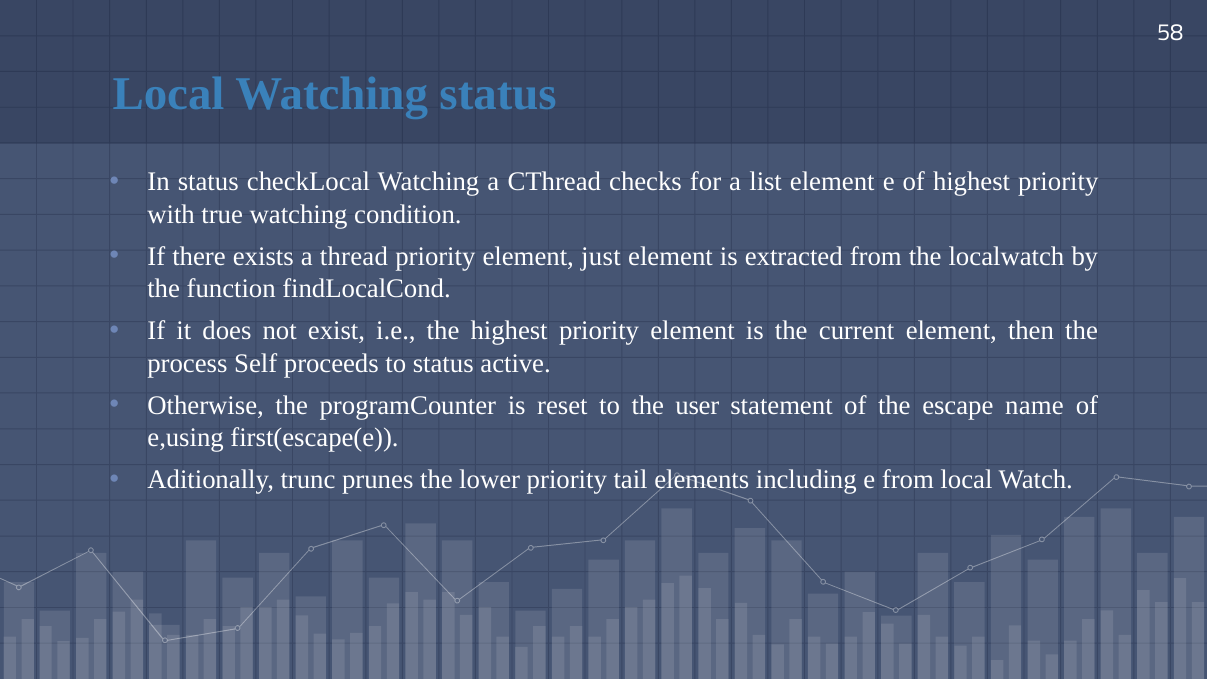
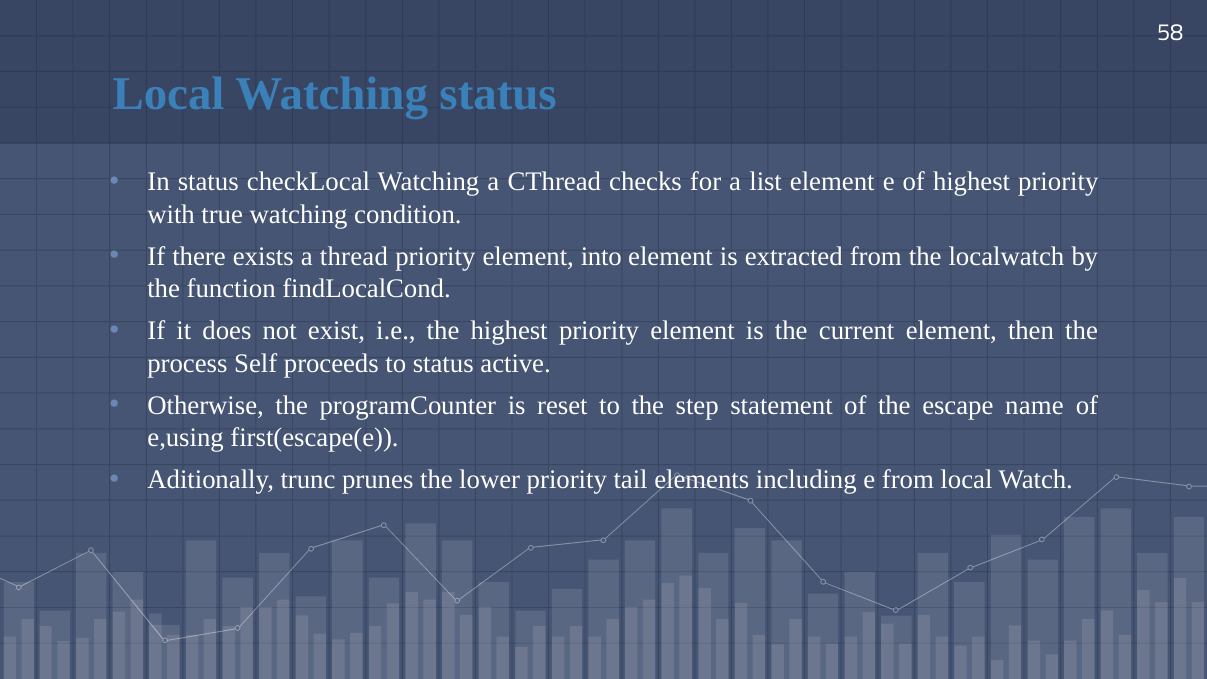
just: just -> into (601, 257)
user: user -> step (697, 405)
